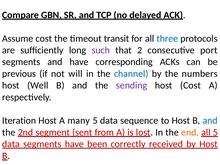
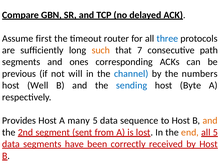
Assume cost: cost -> first (44, 38)
transit: transit -> router (117, 38)
such colour: purple -> orange (101, 50)
2: 2 -> 7 (140, 50)
port: port -> path (209, 50)
and have: have -> ones (79, 62)
sending colour: purple -> blue (132, 85)
host Cost: Cost -> Byte (191, 85)
Iteration: Iteration -> Provides (19, 121)
and colour: blue -> orange (210, 121)
